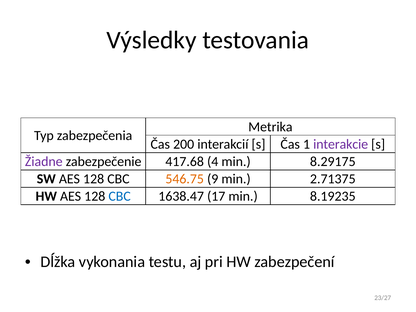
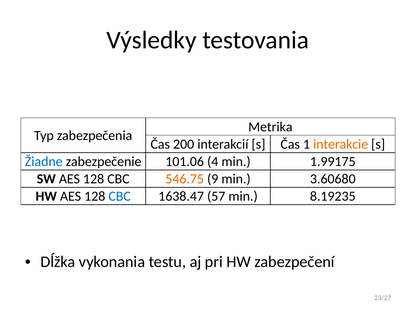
interakcie colour: purple -> orange (341, 144)
Žiadne colour: purple -> blue (44, 162)
417.68: 417.68 -> 101.06 (185, 162)
8.29175: 8.29175 -> 1.99175 (333, 162)
2.71375: 2.71375 -> 3.60680 (333, 179)
17: 17 -> 57 (216, 196)
